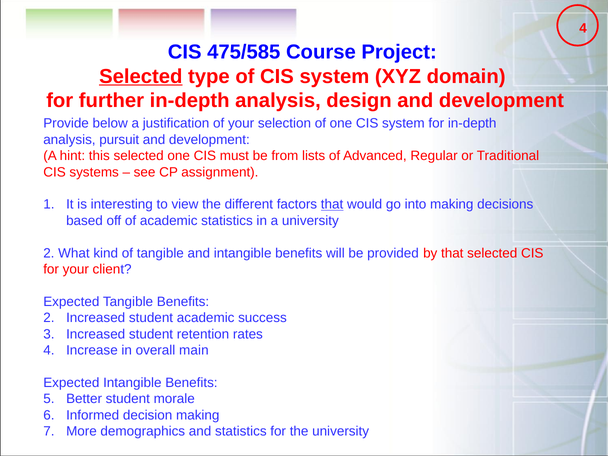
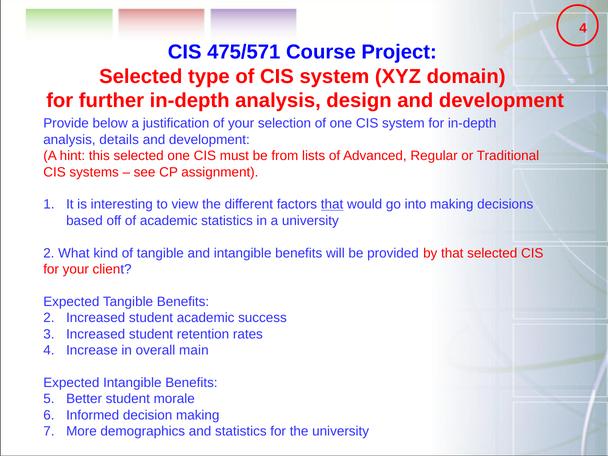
475/585: 475/585 -> 475/571 (244, 52)
Selected underline: present -> none (141, 76)
pursuit: pursuit -> details (119, 140)
